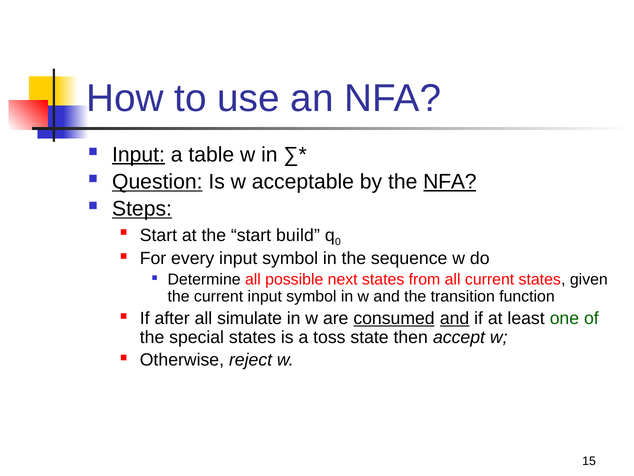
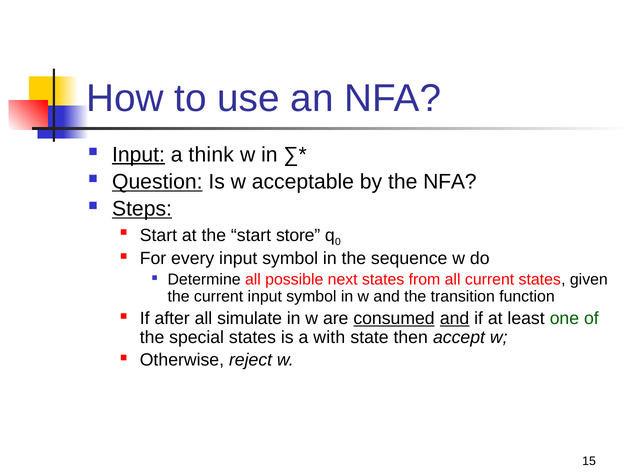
table: table -> think (211, 154)
NFA underline: present -> none (450, 181)
build: build -> store (298, 235)
toss: toss -> with (329, 337)
